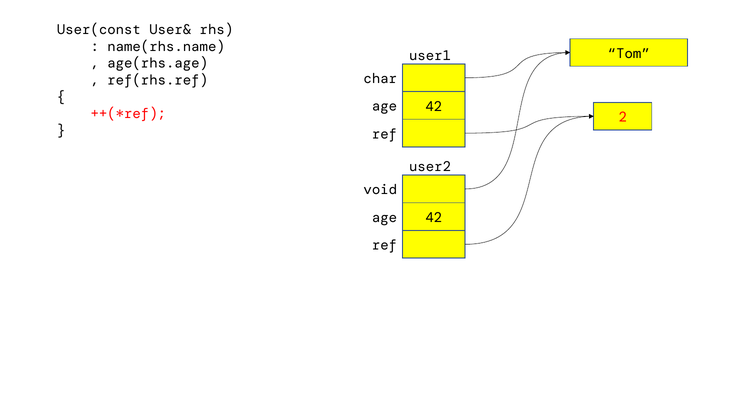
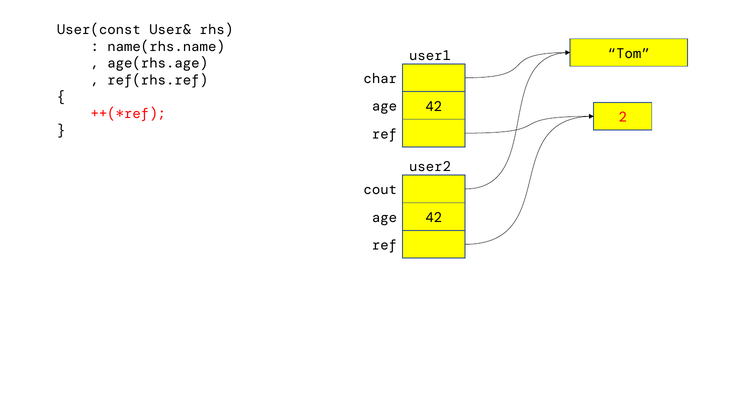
void: void -> cout (380, 190)
